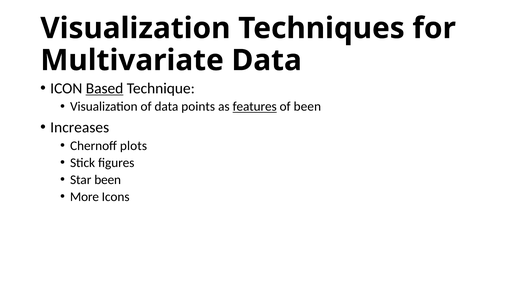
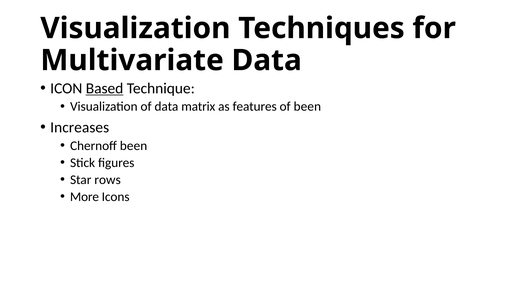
points: points -> matrix (198, 107)
features underline: present -> none (255, 107)
Chernoff plots: plots -> been (134, 146)
Star been: been -> rows (108, 180)
